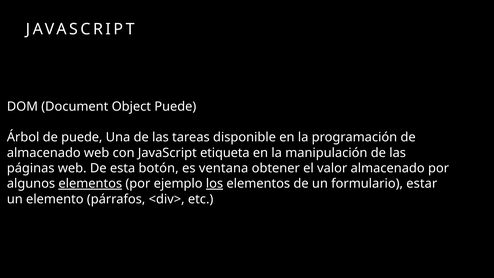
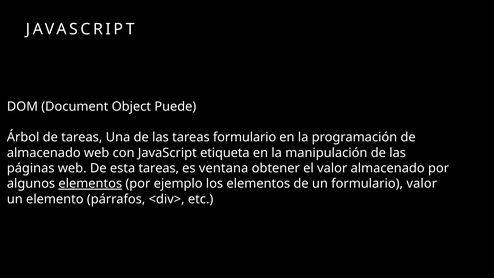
de puede: puede -> tareas (82, 137)
tareas disponible: disponible -> formulario (245, 137)
esta botón: botón -> tareas (159, 168)
los underline: present -> none (215, 184)
formulario estar: estar -> valor (422, 184)
